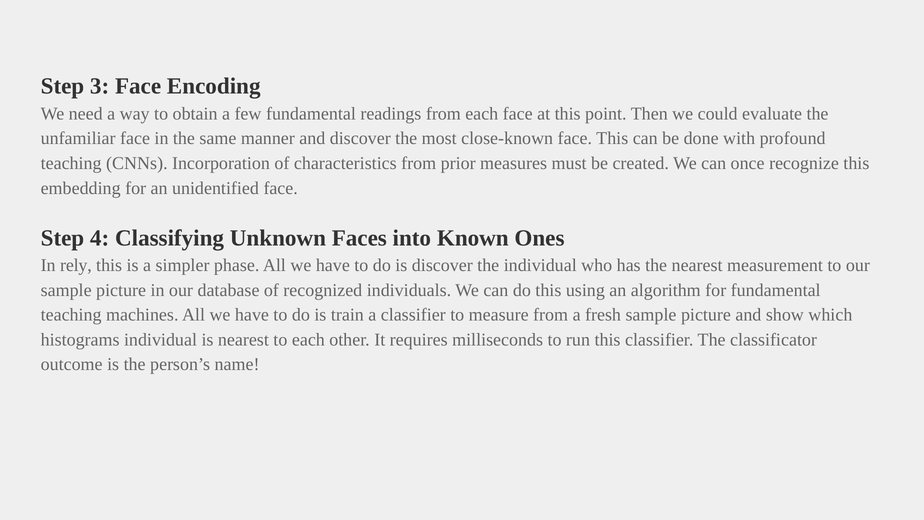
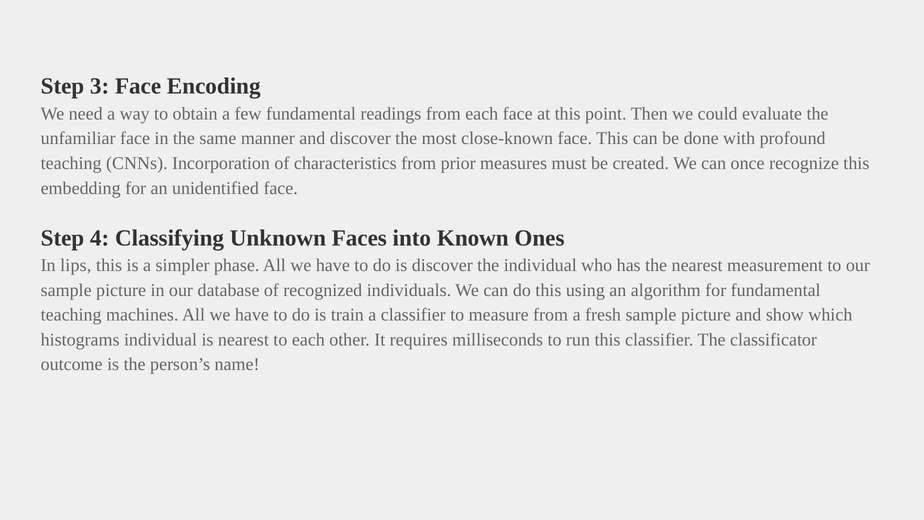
rely: rely -> lips (76, 265)
